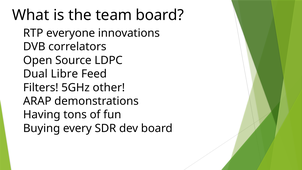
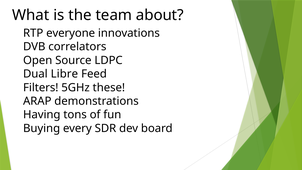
team board: board -> about (160, 15)
other: other -> these (109, 87)
